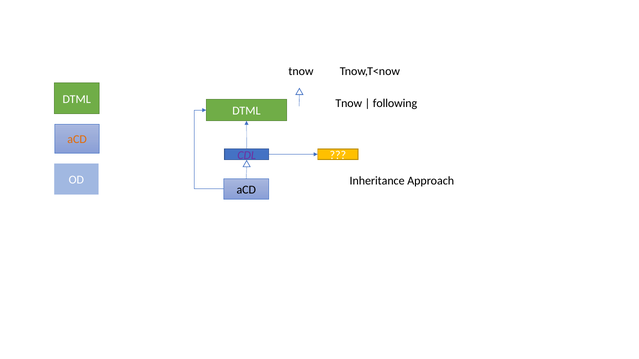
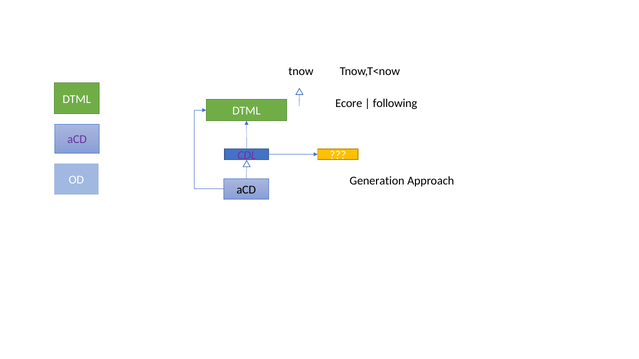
Tnow: Tnow -> Ecore (349, 104)
aCD colour: orange -> purple (77, 140)
Inheritance: Inheritance -> Generation (377, 181)
